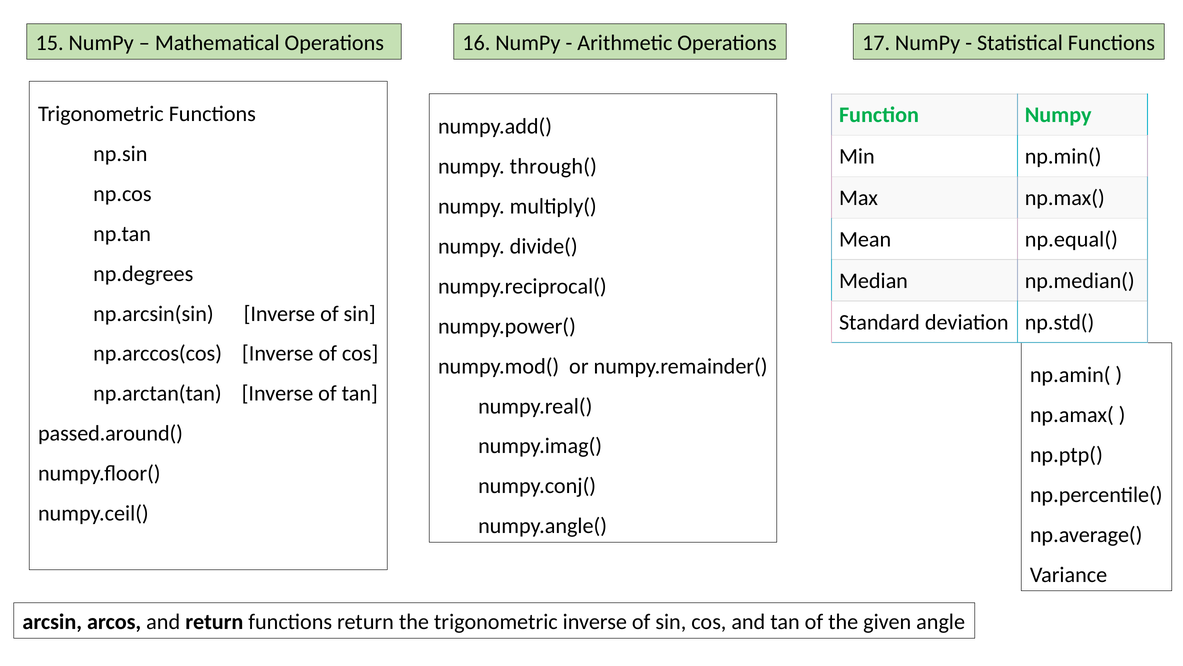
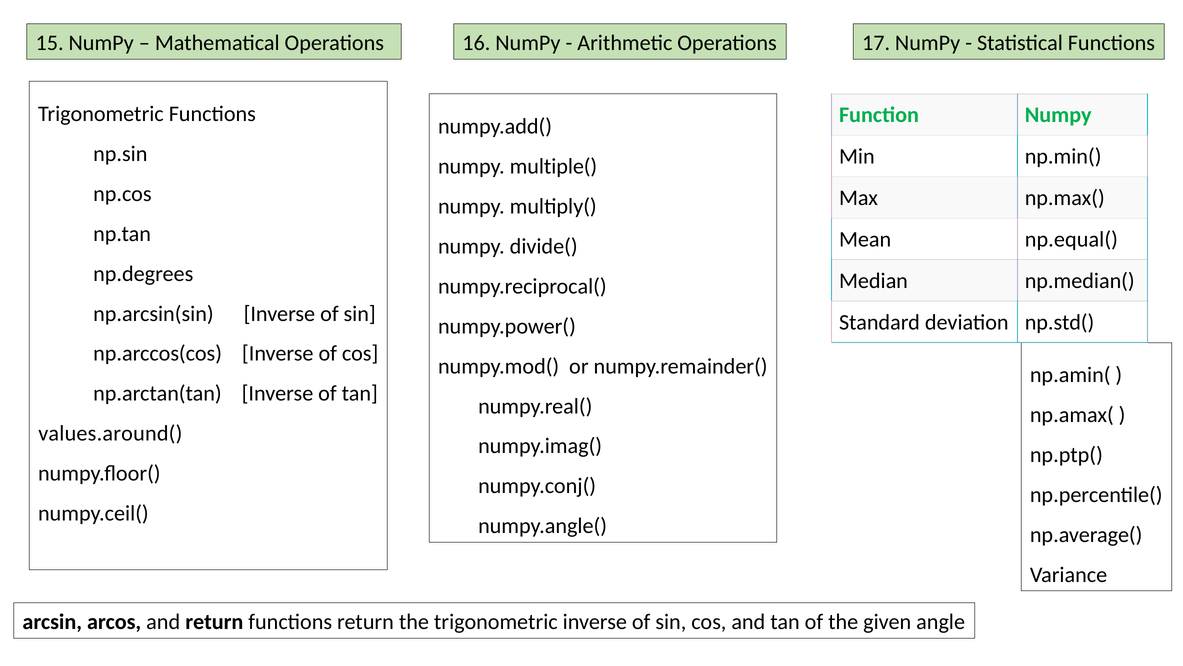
through(: through( -> multiple( (553, 166)
passed.around(: passed.around( -> values.around( (110, 433)
